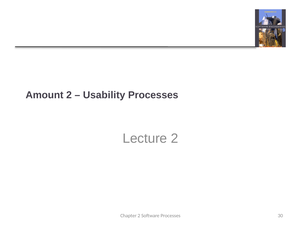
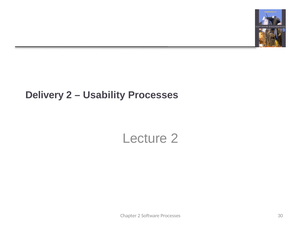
Amount: Amount -> Delivery (45, 95)
